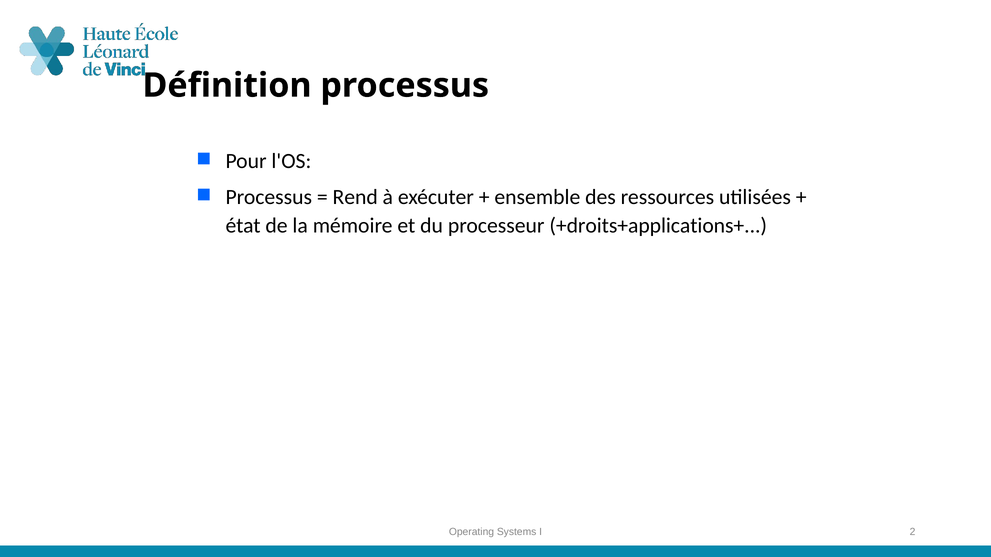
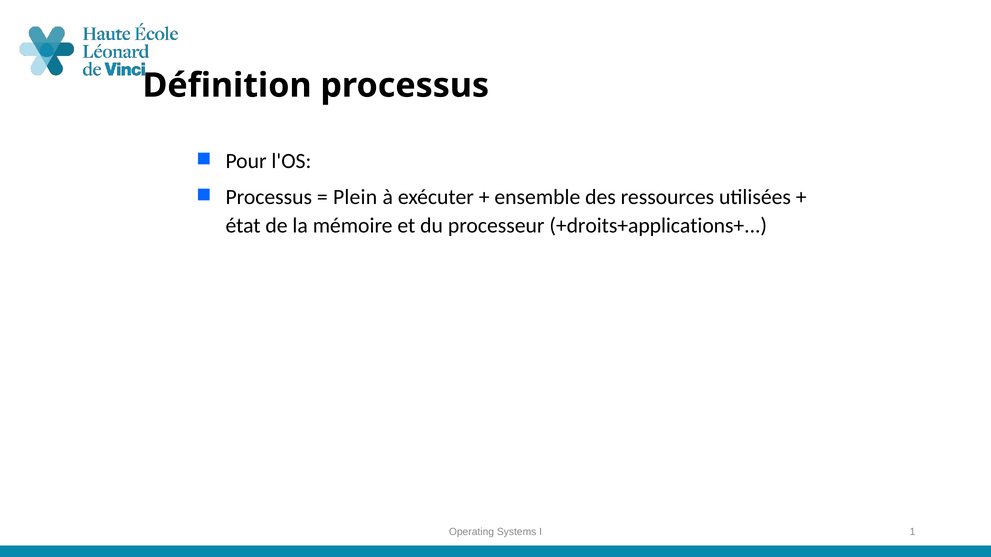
Rend: Rend -> Plein (355, 197)
2: 2 -> 1 (913, 532)
